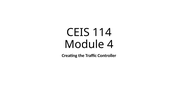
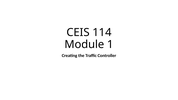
4: 4 -> 1 (110, 44)
